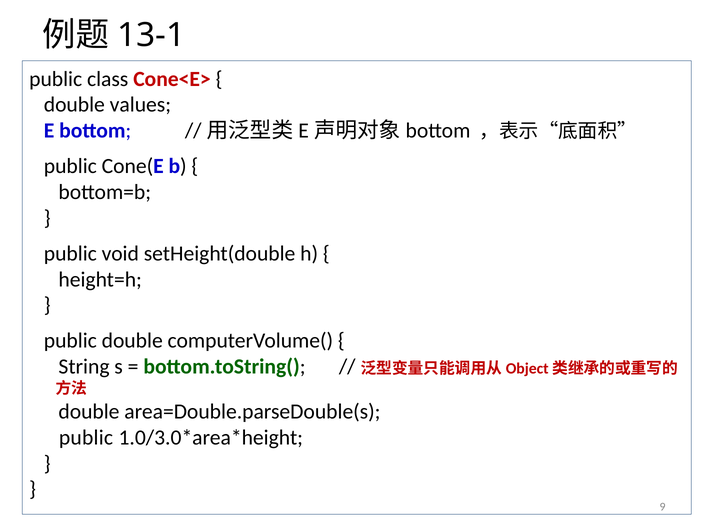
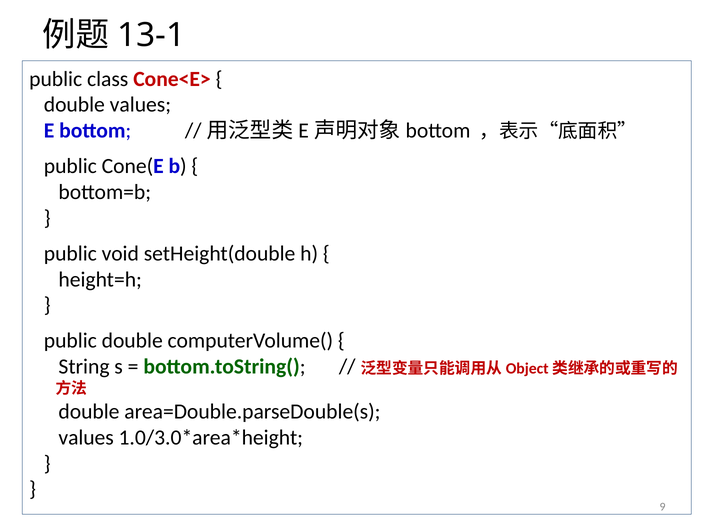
public: public -> values (86, 437)
